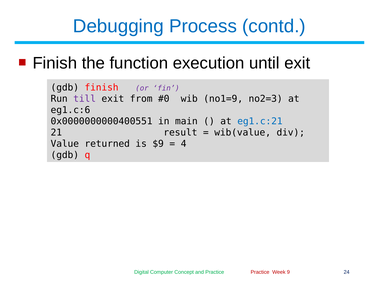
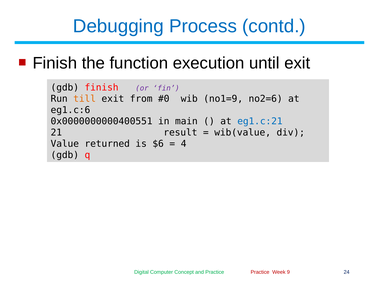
till colour: purple -> orange (85, 99)
no2=3: no2=3 -> no2=6 (266, 99)
$9: $9 -> $6 (158, 144)
